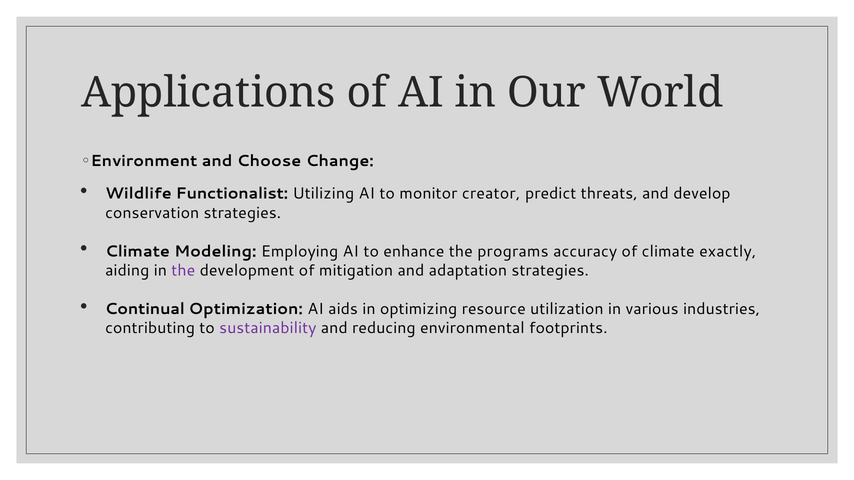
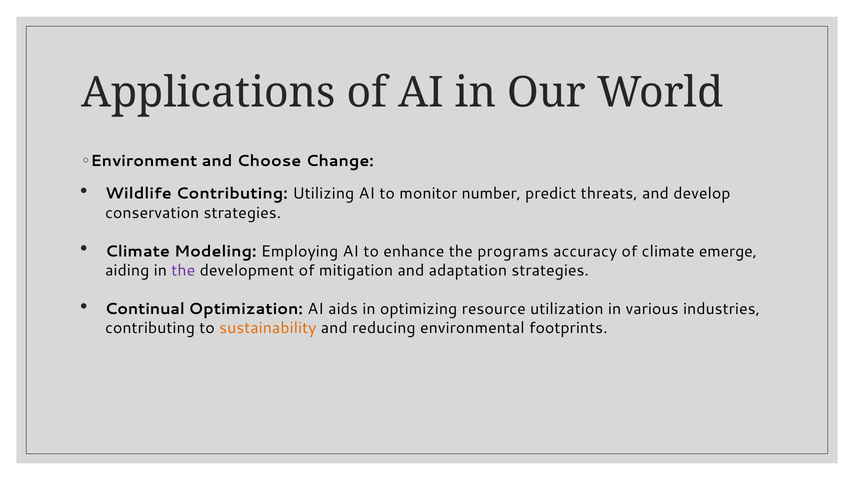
Wildlife Functionalist: Functionalist -> Contributing (232, 194)
creator: creator -> number (491, 194)
exactly: exactly -> emerge (728, 251)
sustainability colour: purple -> orange (268, 328)
